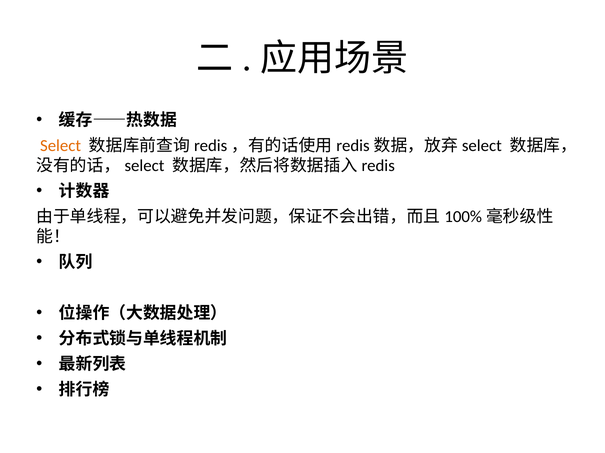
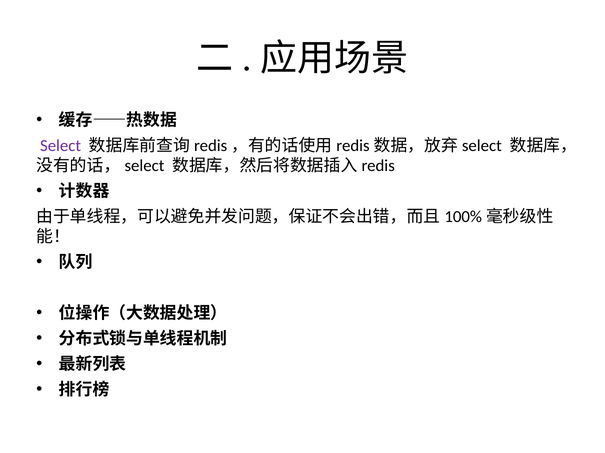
Select colour: orange -> purple (61, 146)
